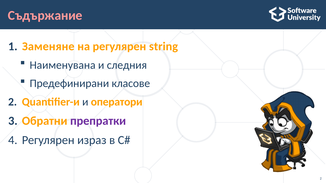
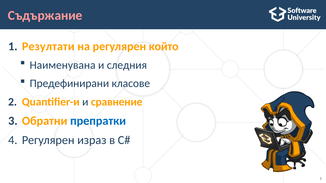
Заменяне: Заменяне -> Резултати (48, 46)
string: string -> който (164, 46)
оператори: оператори -> сравнение (117, 102)
препратки colour: purple -> blue (98, 121)
